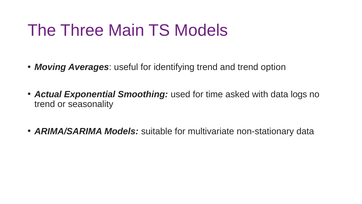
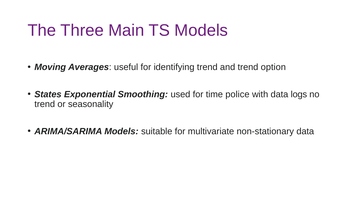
Actual: Actual -> States (48, 94)
asked: asked -> police (237, 94)
